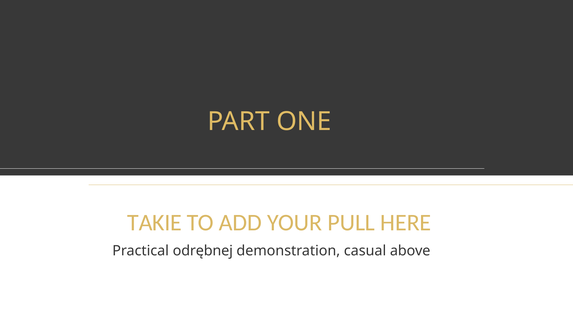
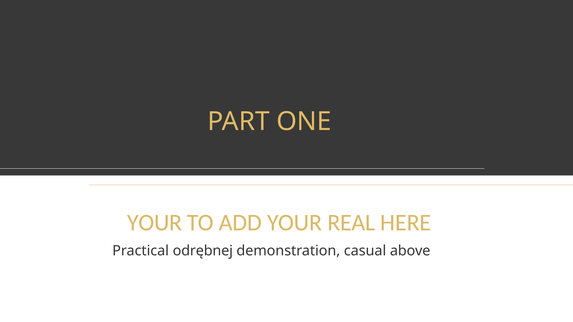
TAKIE: TAKIE -> YOUR (155, 223)
PULL: PULL -> REAL (351, 223)
